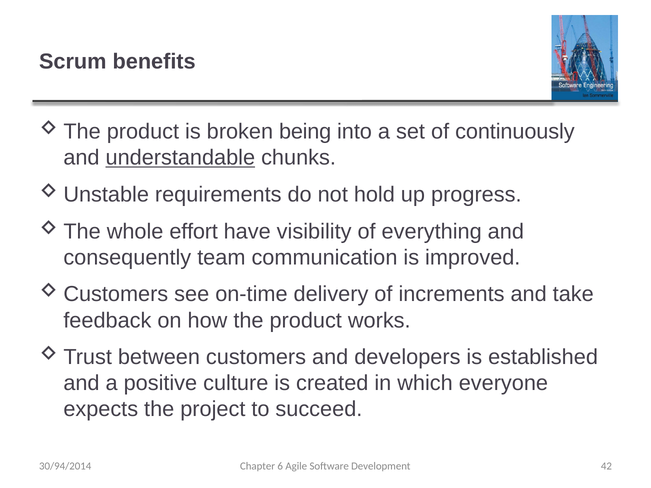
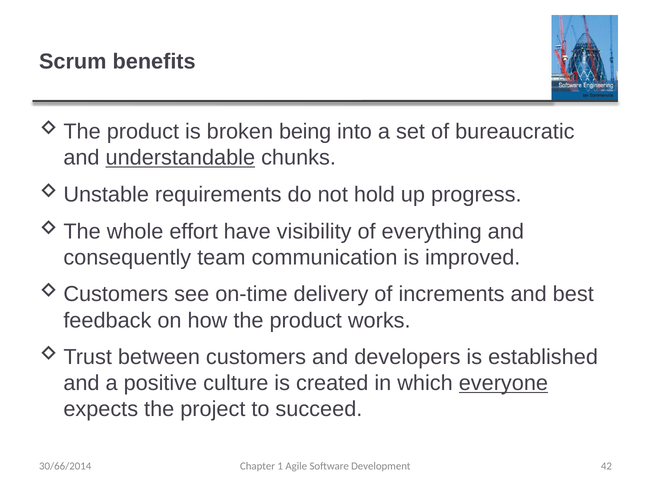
continuously: continuously -> bureaucratic (515, 132)
take: take -> best (573, 294)
everyone underline: none -> present (503, 383)
30/94/2014: 30/94/2014 -> 30/66/2014 (65, 466)
6: 6 -> 1 (280, 466)
